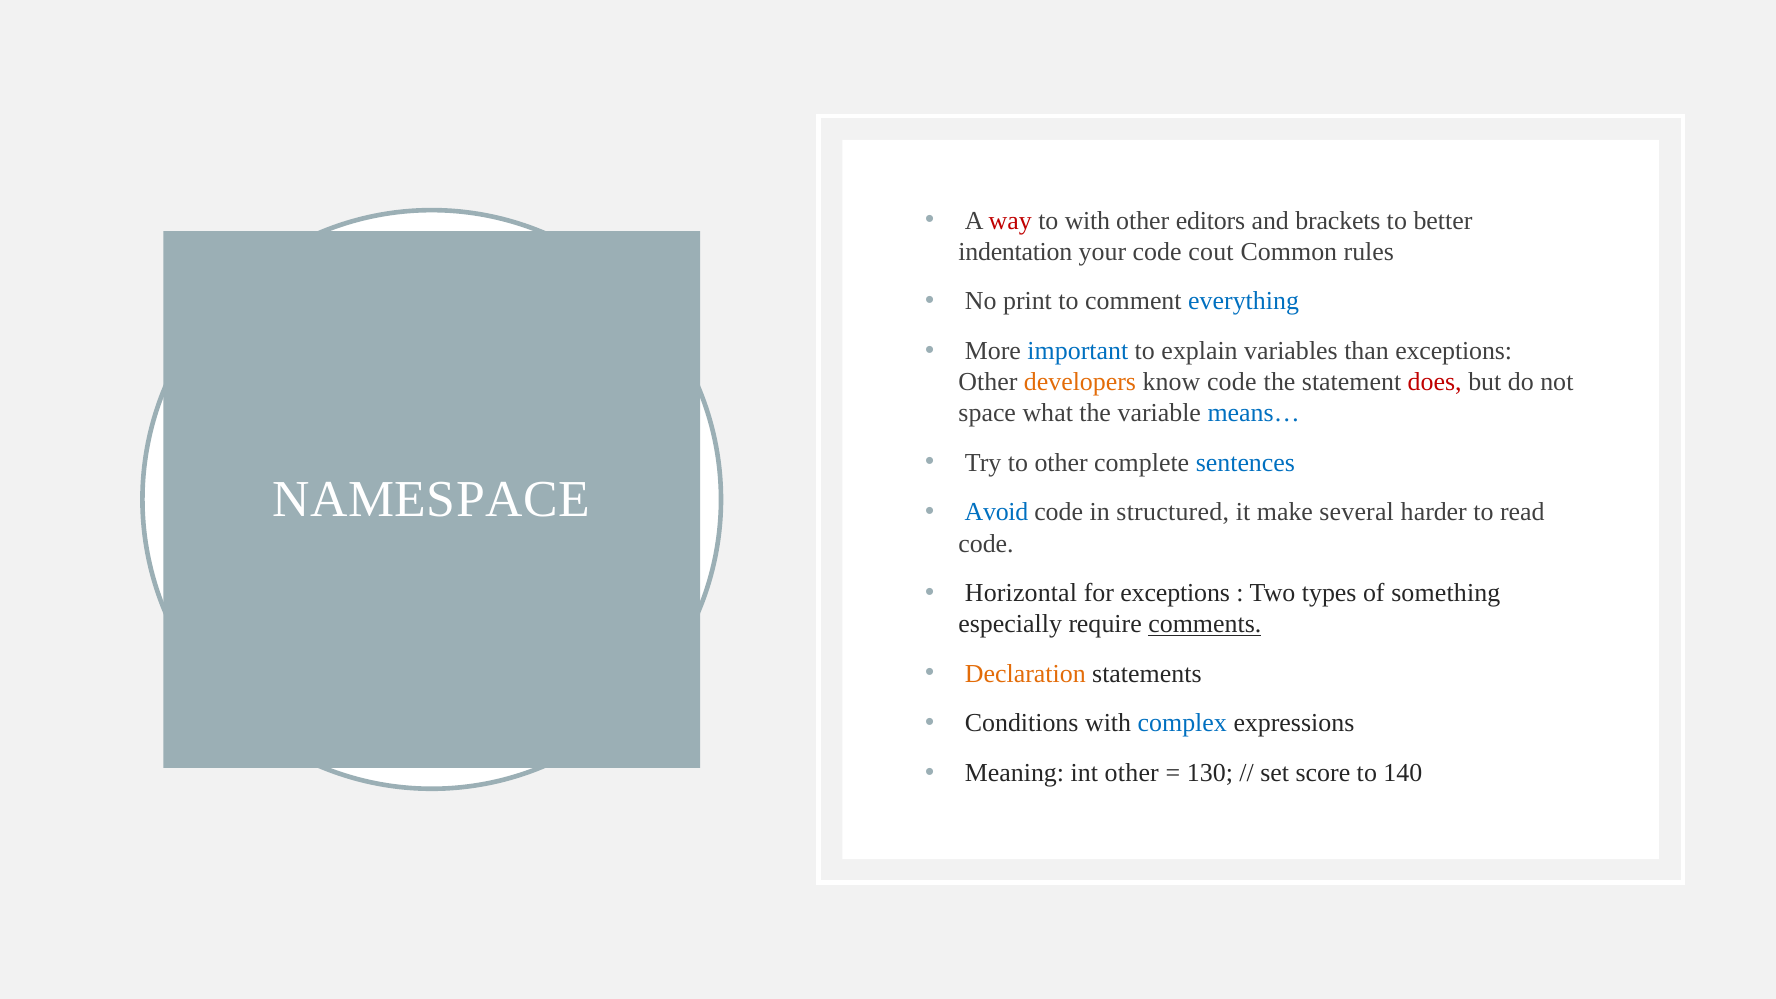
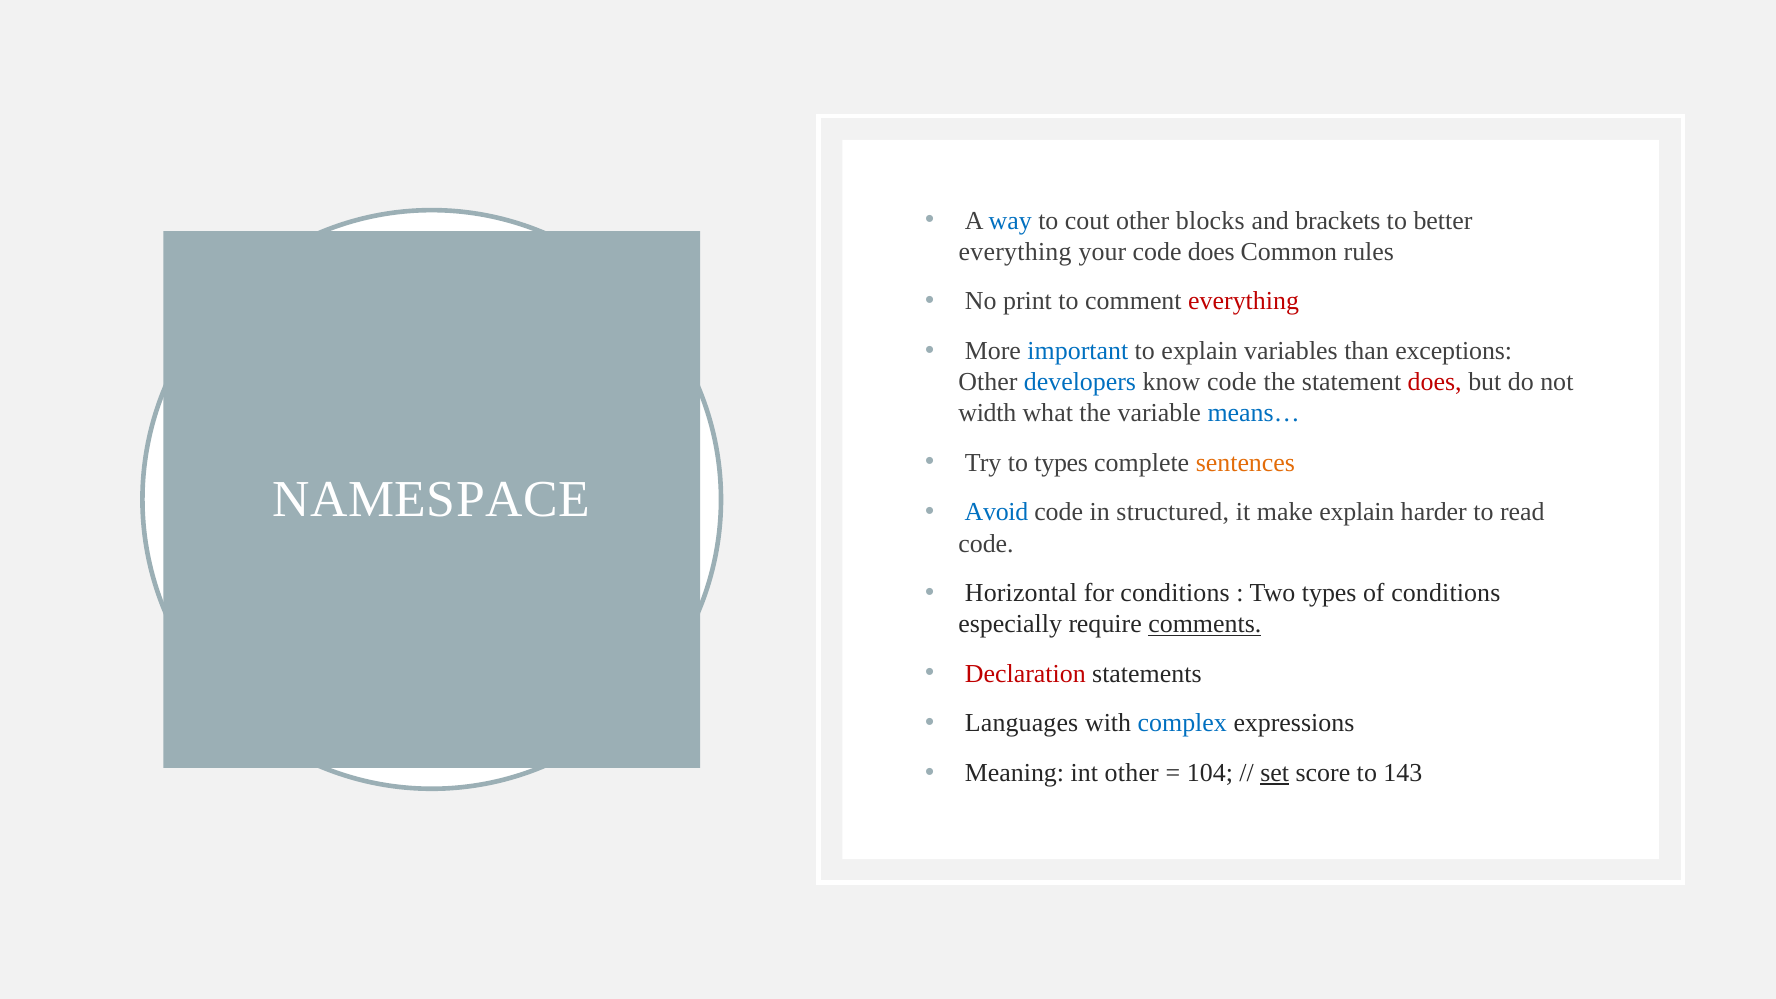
way colour: red -> blue (1010, 221)
to with: with -> cout (1087, 221)
editors: editors -> blocks (1210, 221)
indentation: indentation -> everything (1015, 252)
code cout: cout -> does (1211, 252)
everything colour: blue -> red (1244, 301)
developers colour: orange -> blue (1080, 382)
space: space -> width (987, 413)
to other: other -> types (1061, 463)
sentences colour: blue -> orange (1245, 463)
make several: several -> explain (1357, 512)
for exceptions: exceptions -> conditions (1175, 593)
of something: something -> conditions (1446, 593)
Declaration colour: orange -> red (1025, 674)
Conditions: Conditions -> Languages (1022, 723)
130: 130 -> 104 (1210, 773)
set underline: none -> present (1275, 773)
140: 140 -> 143 (1403, 773)
